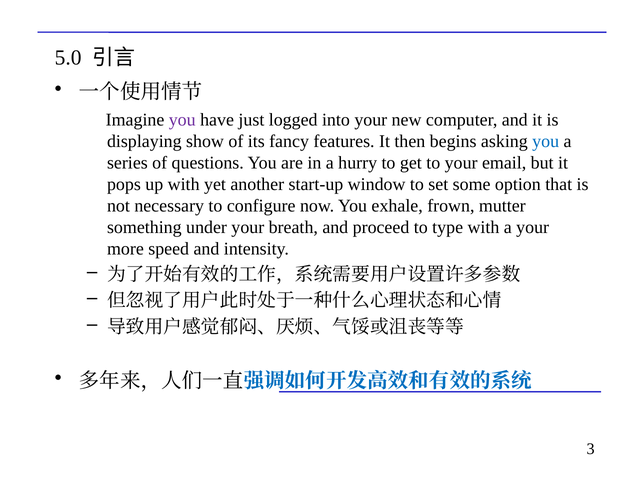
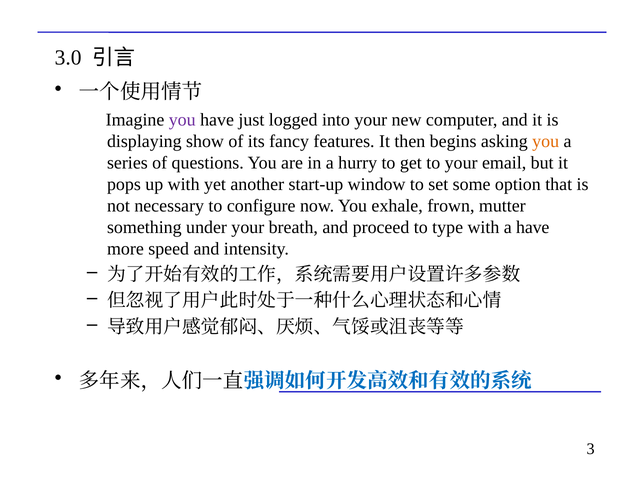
5.0: 5.0 -> 3.0 (68, 58)
you colour: blue -> orange (546, 141)
a your: your -> have (533, 227)
